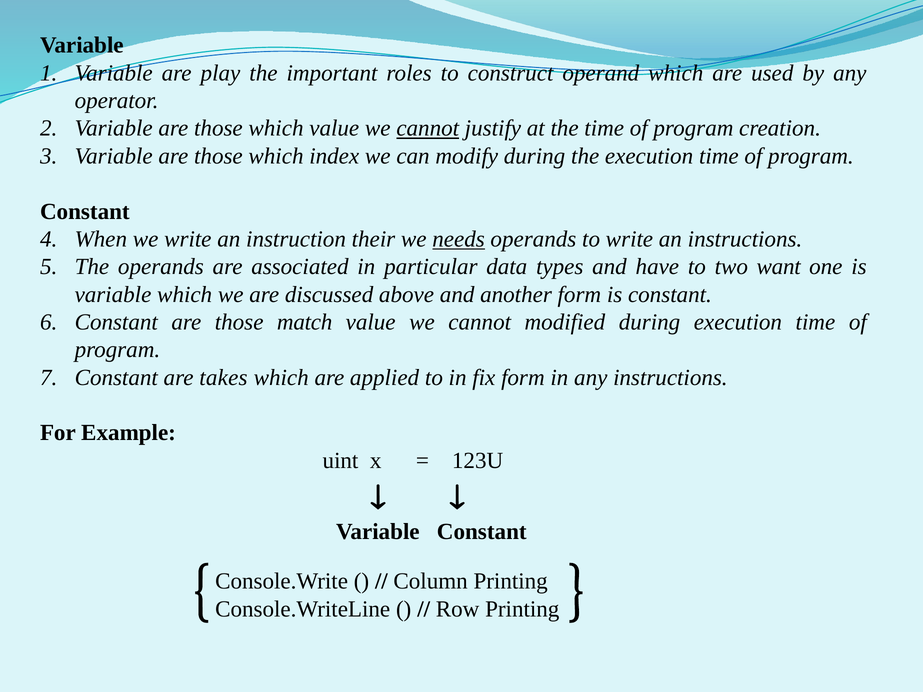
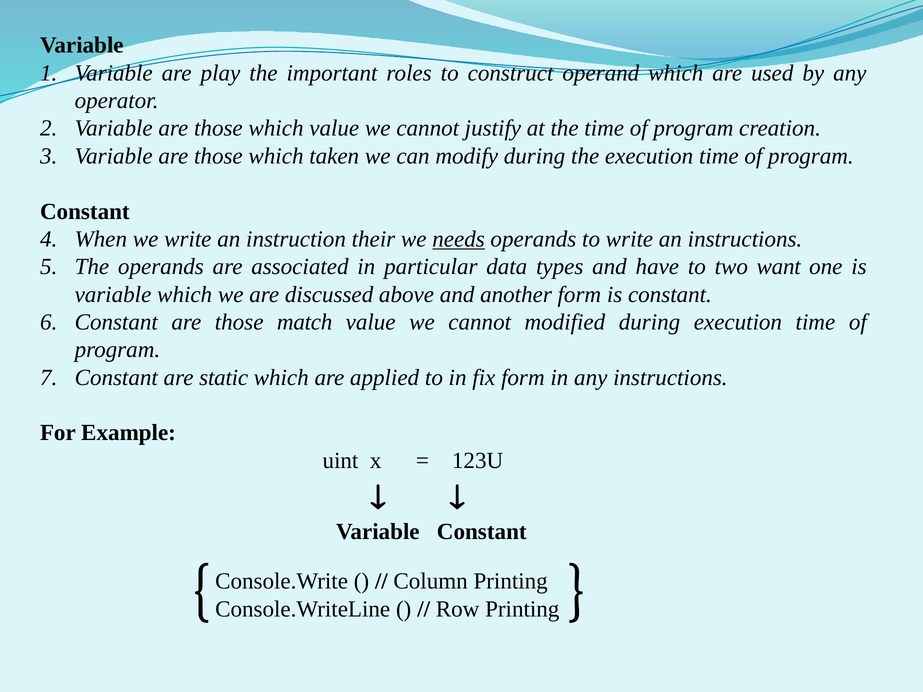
cannot underline: present -> none (428, 128)
index: index -> taken (334, 156)
takes: takes -> static (224, 378)
